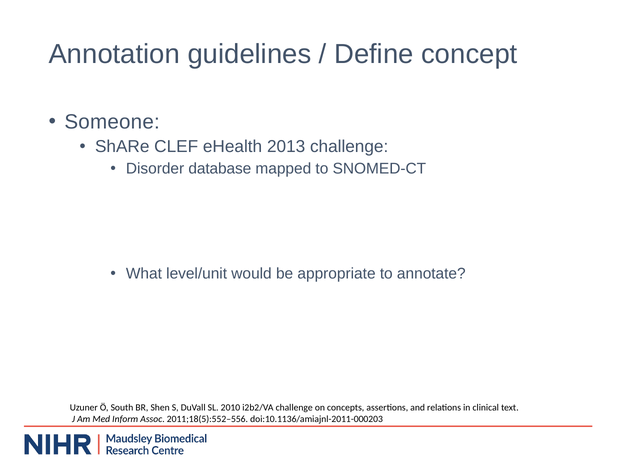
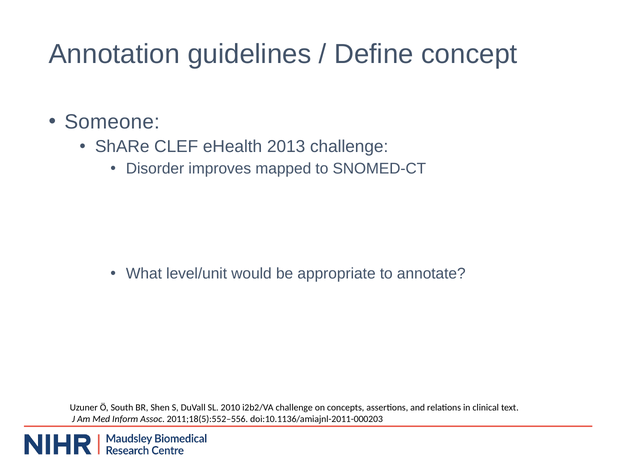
database: database -> improves (220, 168)
